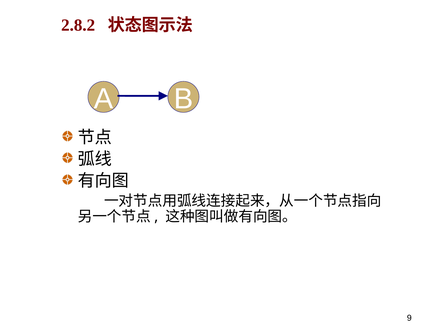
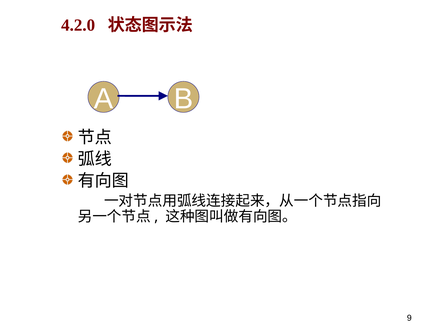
2.8.2: 2.8.2 -> 4.2.0 (78, 25)
